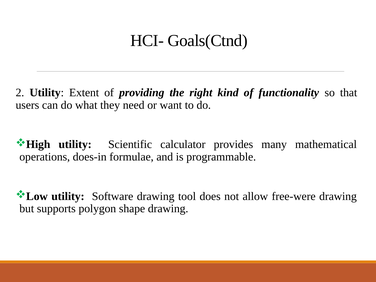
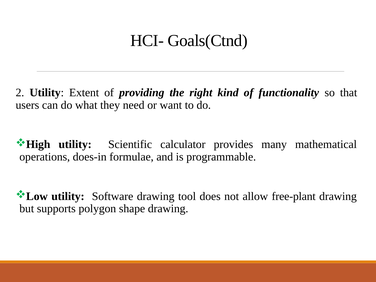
free-were: free-were -> free-plant (294, 196)
